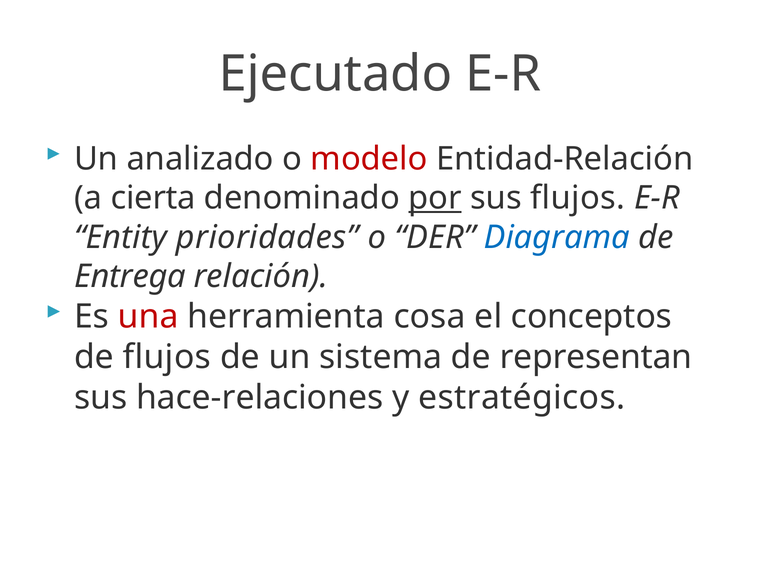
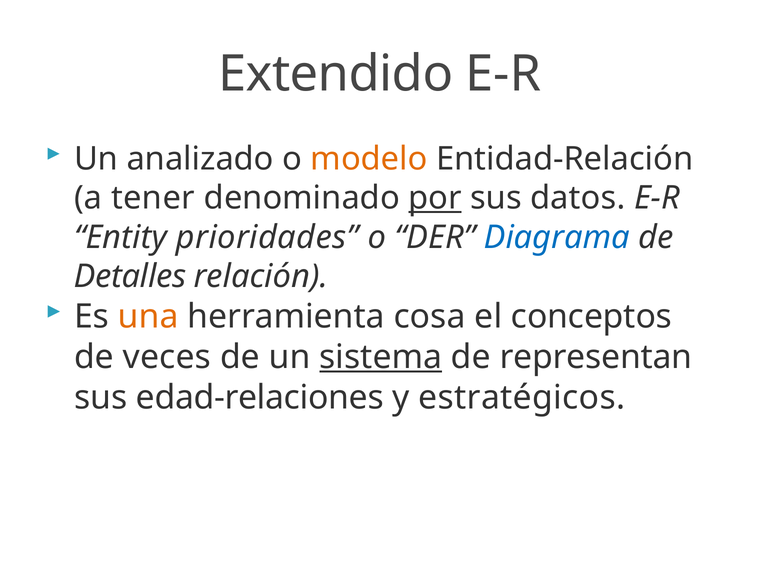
Ejecutado: Ejecutado -> Extendido (336, 74)
modelo colour: red -> orange (369, 159)
cierta: cierta -> tener (153, 198)
sus flujos: flujos -> datos (578, 198)
Entrega: Entrega -> Detalles (130, 277)
una colour: red -> orange (148, 317)
de flujos: flujos -> veces (167, 357)
sistema underline: none -> present (381, 357)
hace-relaciones: hace-relaciones -> edad-relaciones (260, 398)
